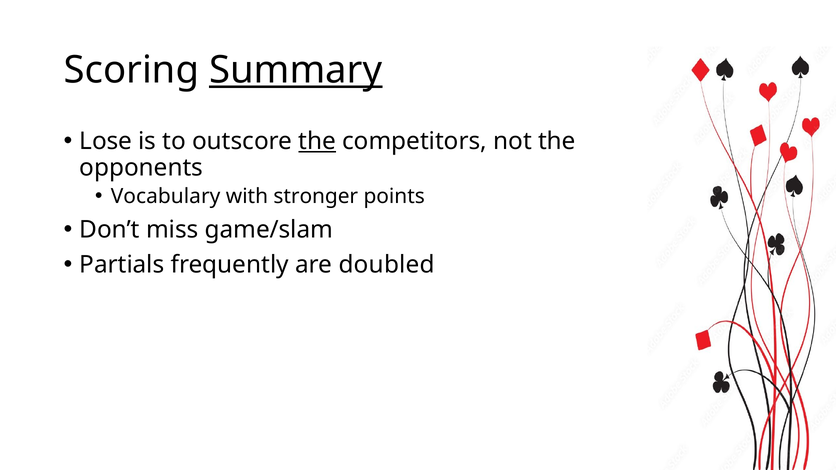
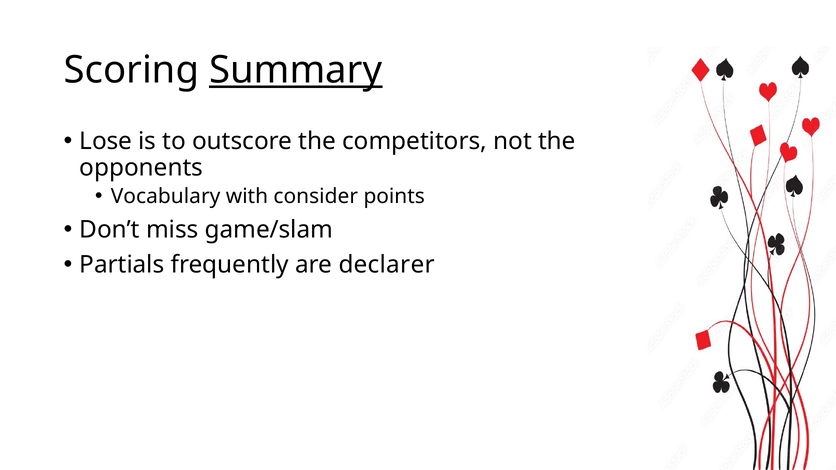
the underline: present -> none (317, 141)
stronger: stronger -> consider (316, 197)
doubled: doubled -> declarer (387, 265)
